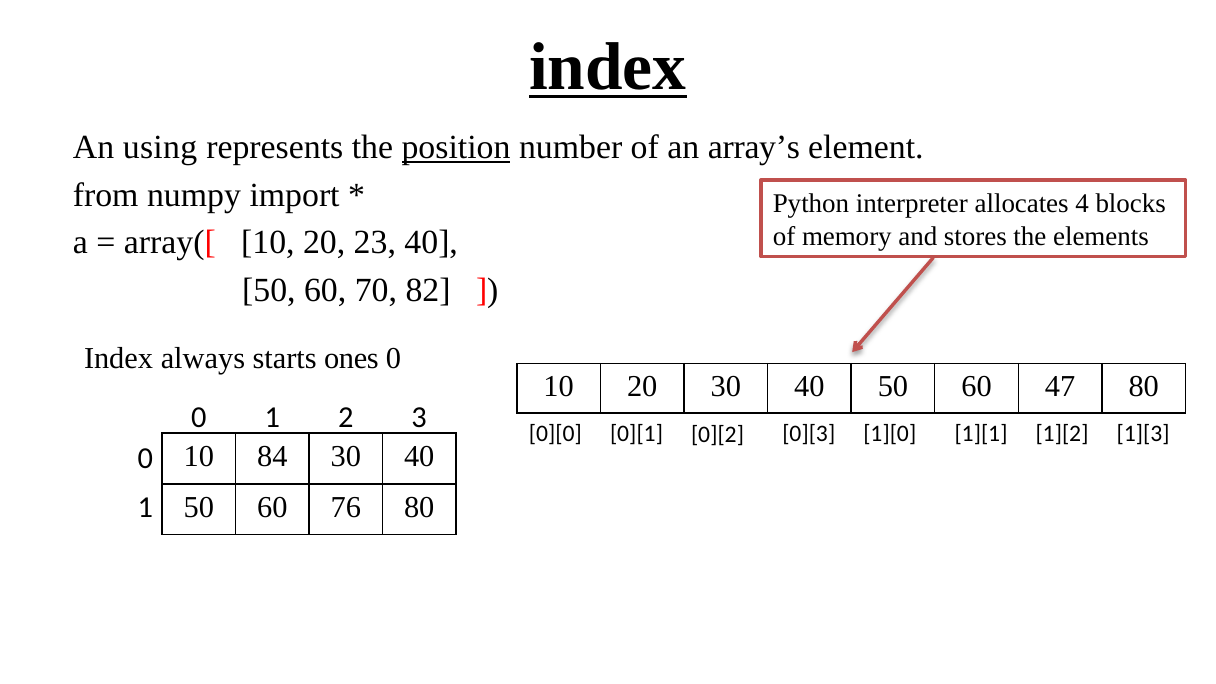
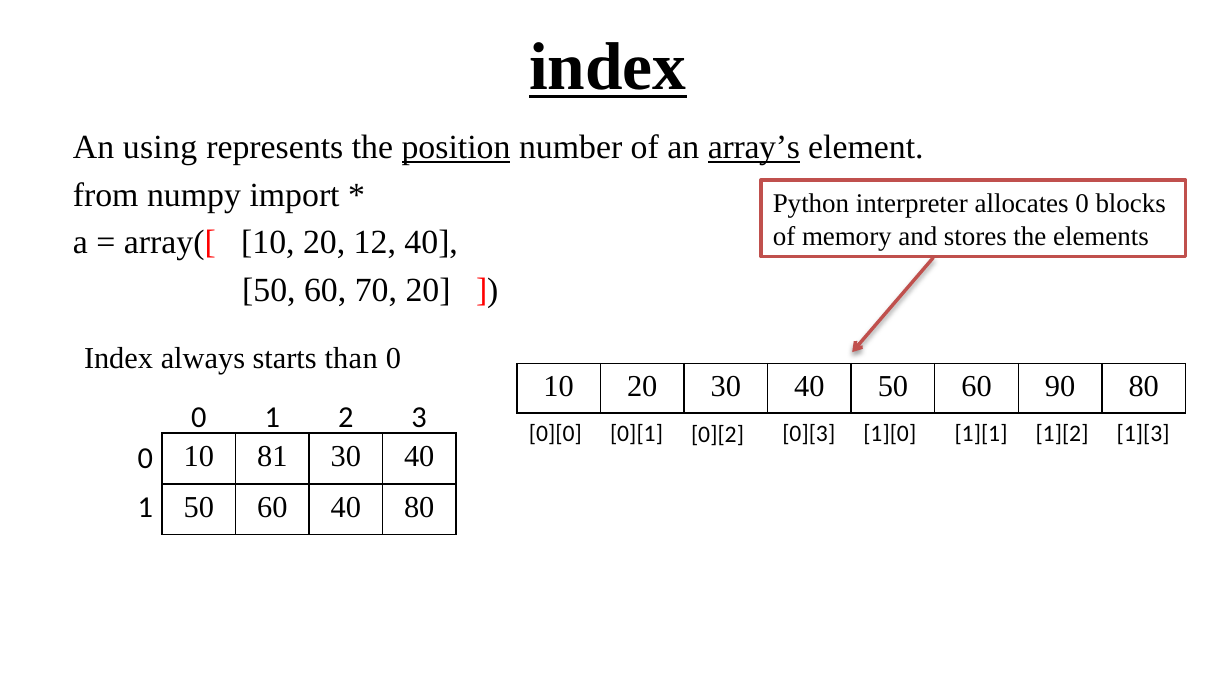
array’s underline: none -> present (754, 148)
allocates 4: 4 -> 0 (1082, 204)
23: 23 -> 12 (375, 243)
70 82: 82 -> 20 (428, 290)
ones: ones -> than (351, 358)
47: 47 -> 90 (1060, 387)
84: 84 -> 81 (272, 456)
60 76: 76 -> 40 (346, 507)
